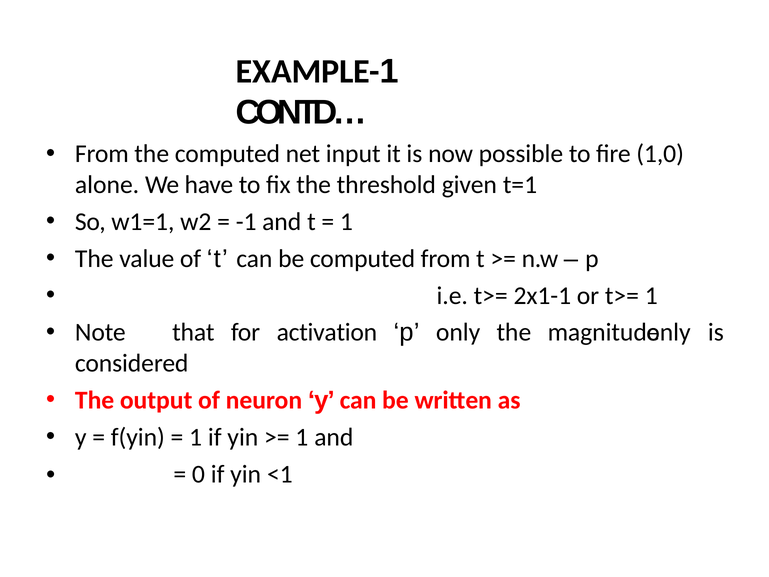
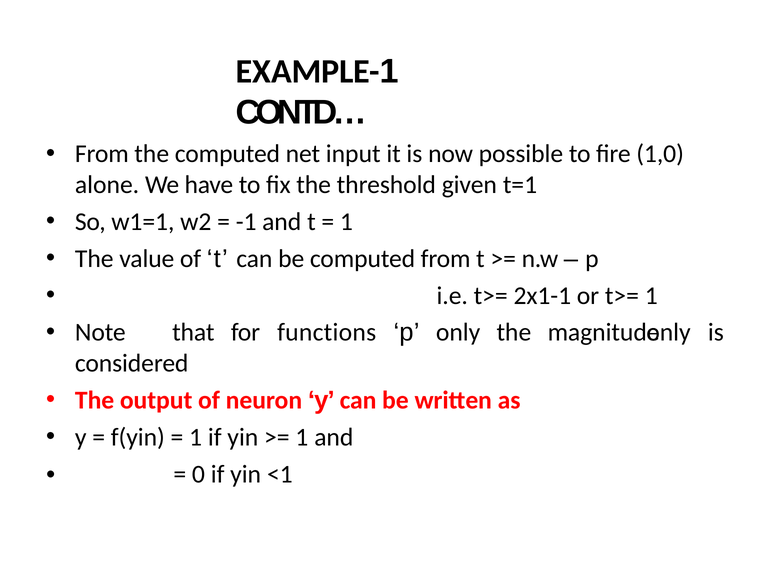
activation: activation -> functions (327, 332)
